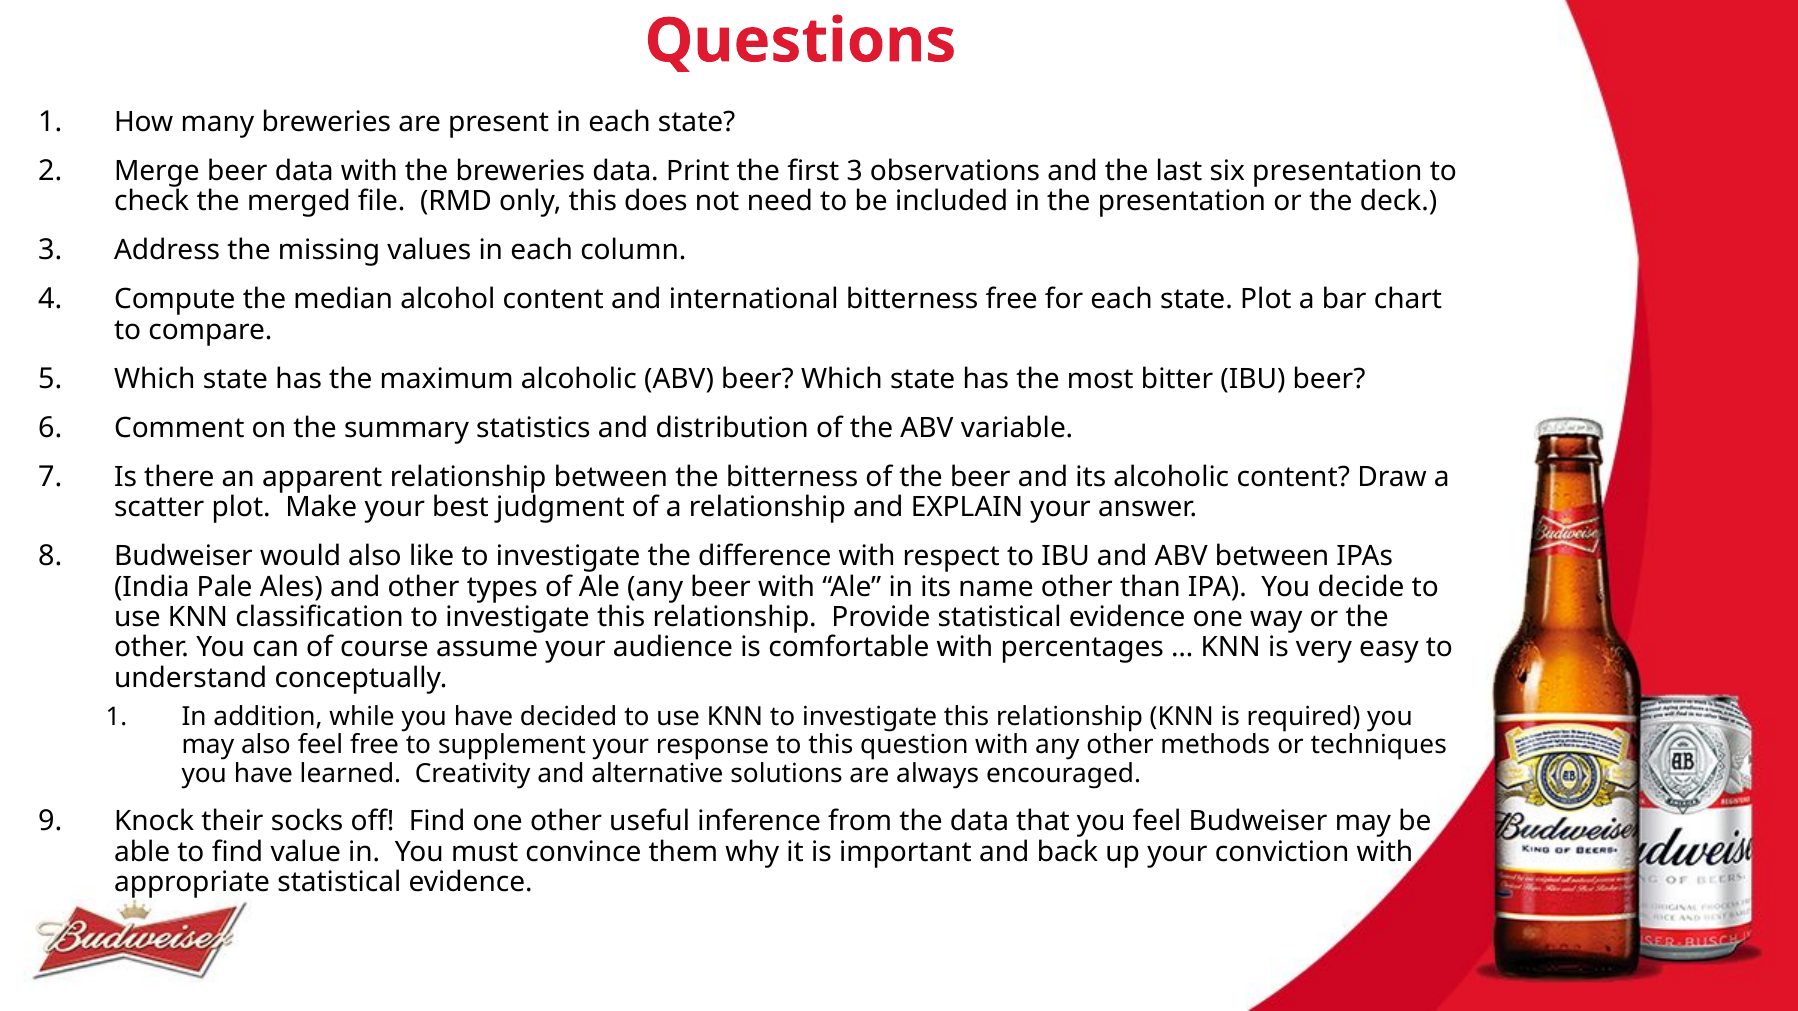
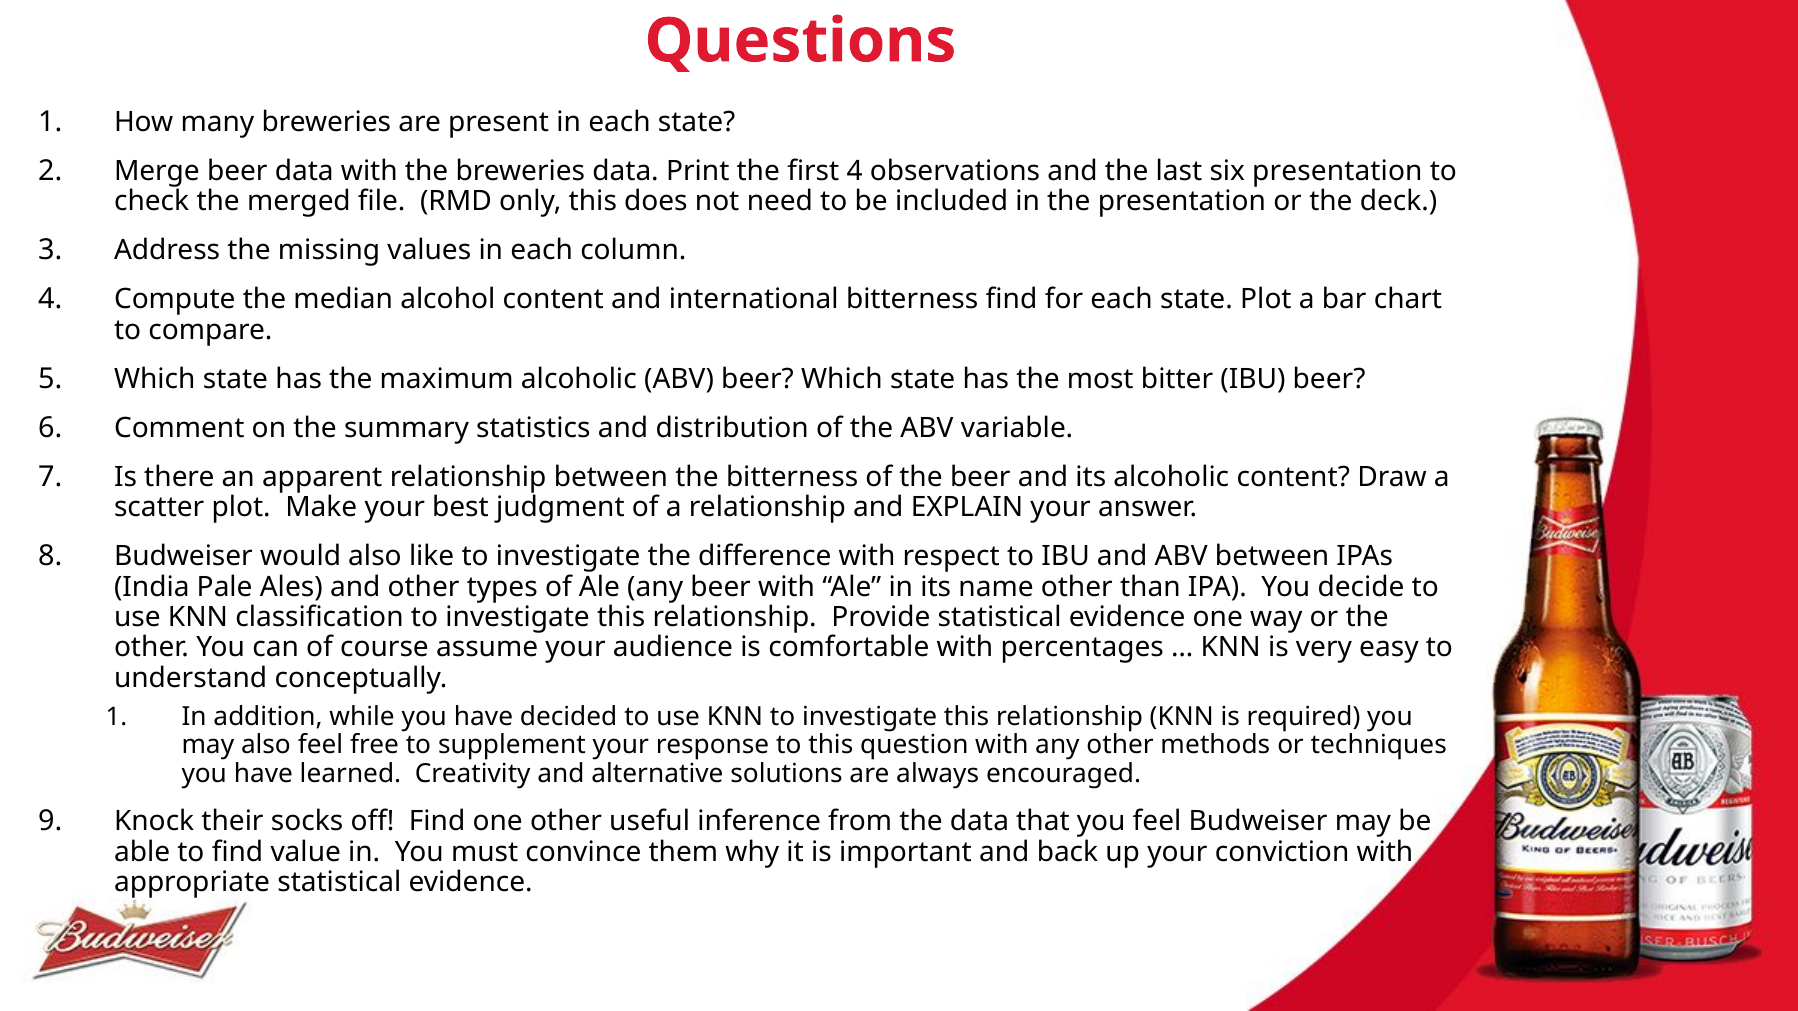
first 3: 3 -> 4 (855, 171)
bitterness free: free -> find (1012, 300)
